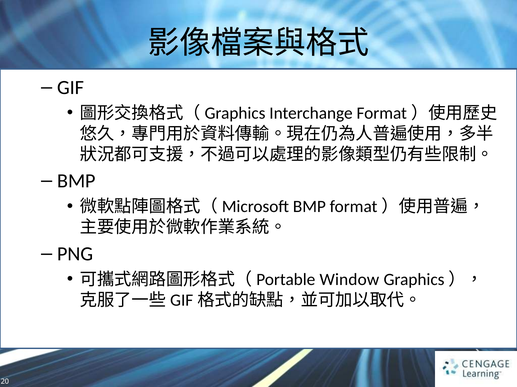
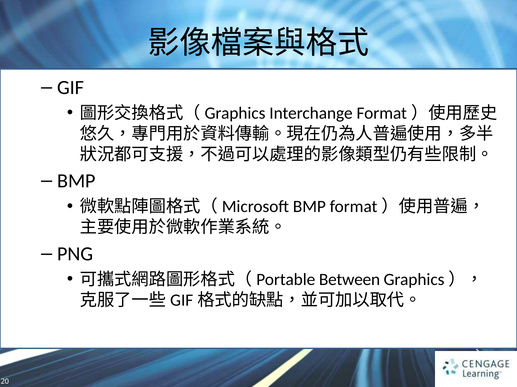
Window: Window -> Between (350, 280)
